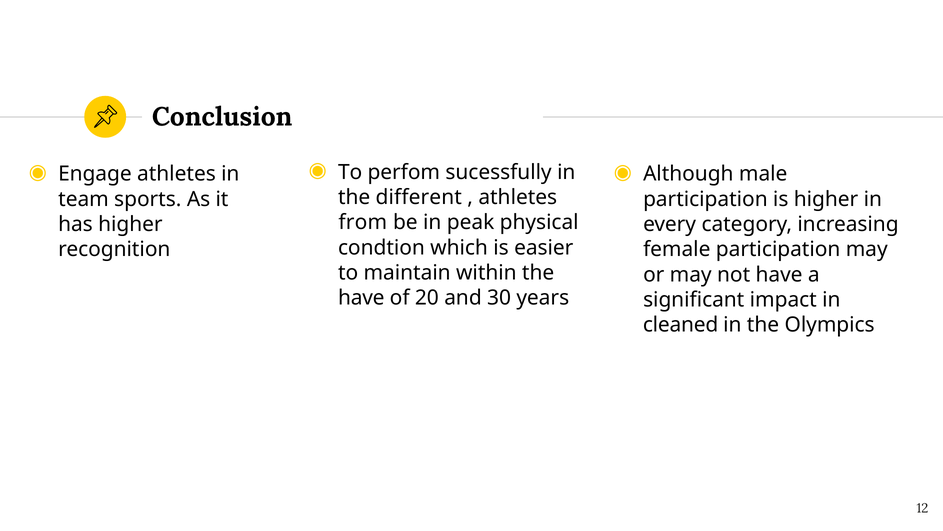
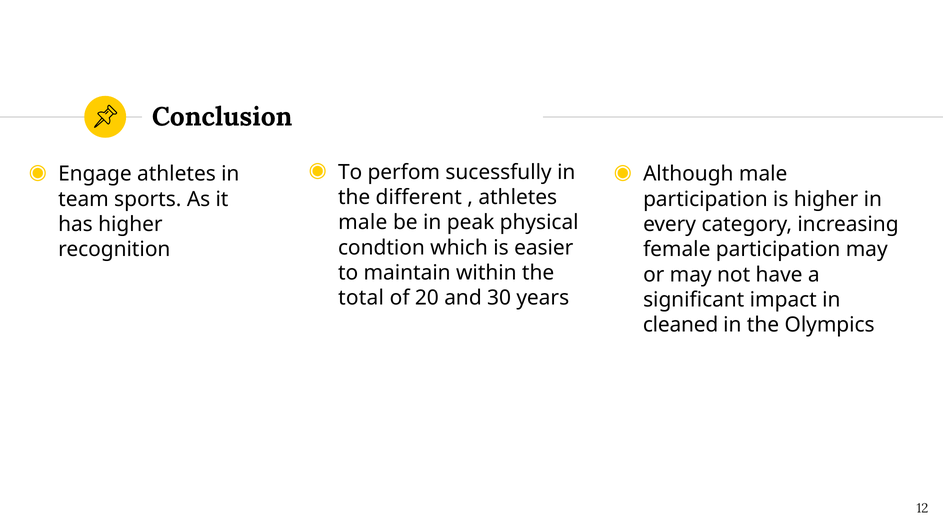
from: from -> male (363, 222)
have: have -> total (361, 298)
